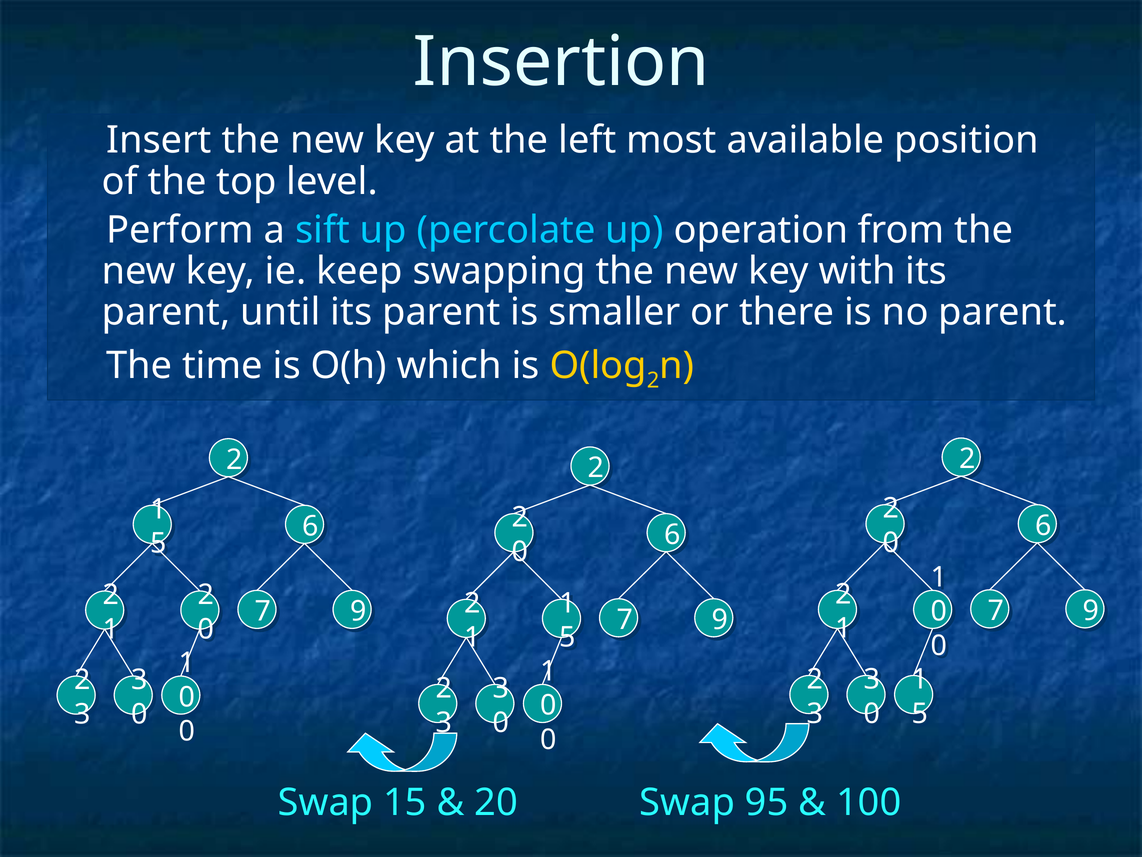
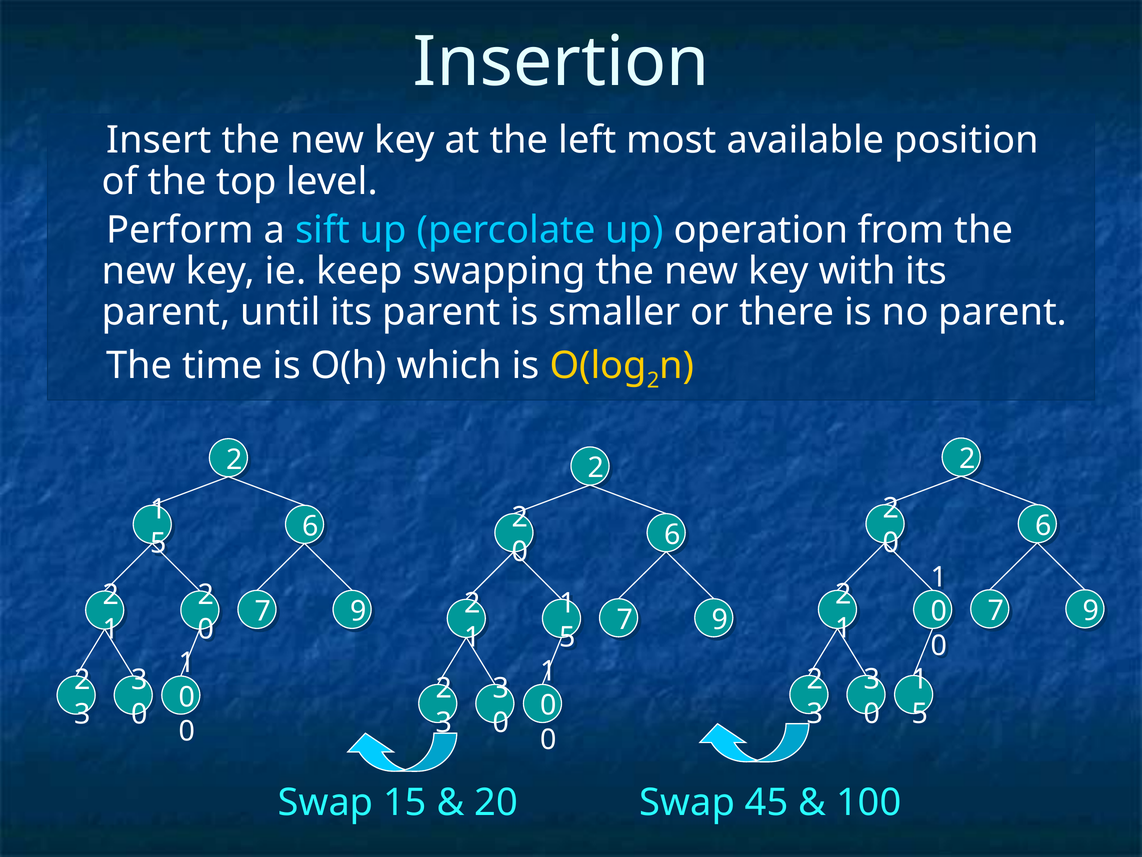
95: 95 -> 45 (767, 802)
